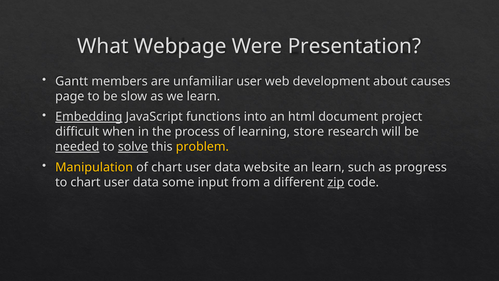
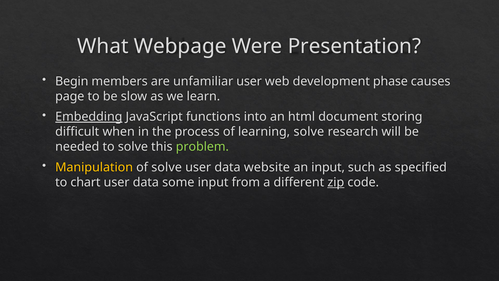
Gantt: Gantt -> Begin (72, 81)
about: about -> phase (390, 81)
project: project -> storing (402, 117)
learning store: store -> solve (309, 132)
needed underline: present -> none (77, 147)
solve underline: present -> none (133, 147)
problem colour: yellow -> light green (202, 147)
of chart: chart -> solve (167, 167)
an learn: learn -> input (328, 167)
progress: progress -> specified (421, 167)
